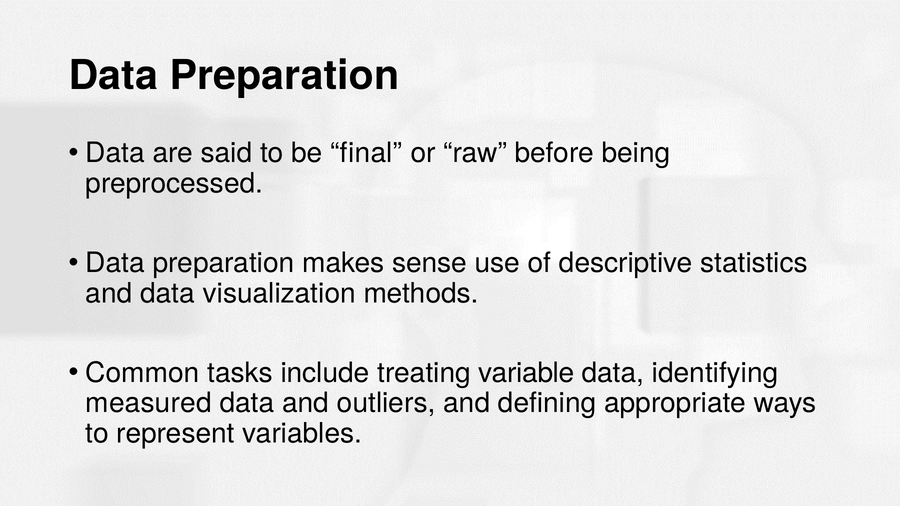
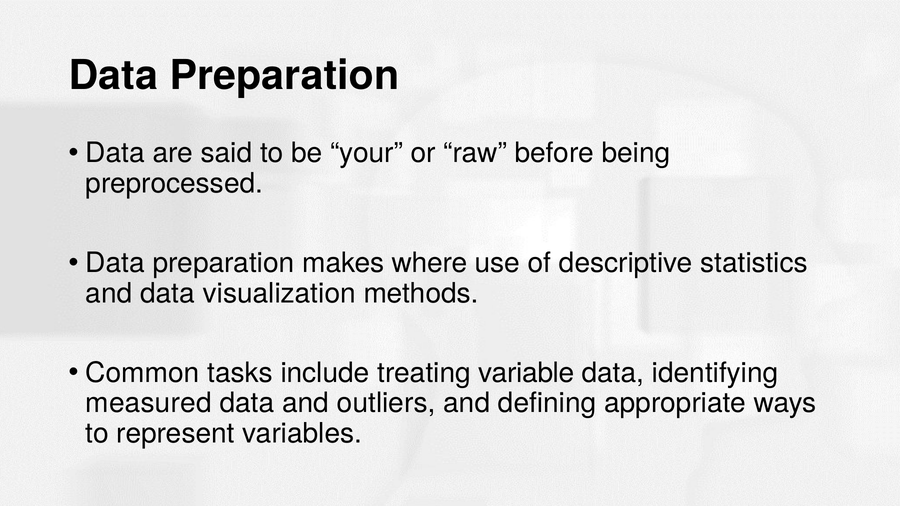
final: final -> your (367, 153)
sense: sense -> where (430, 263)
